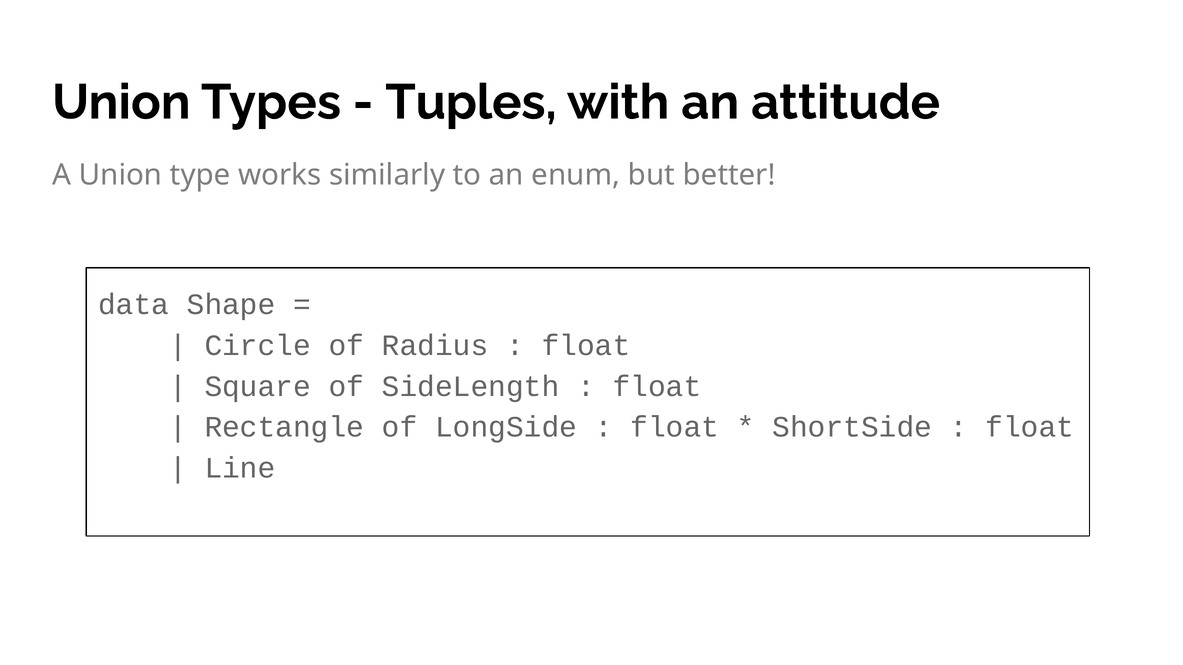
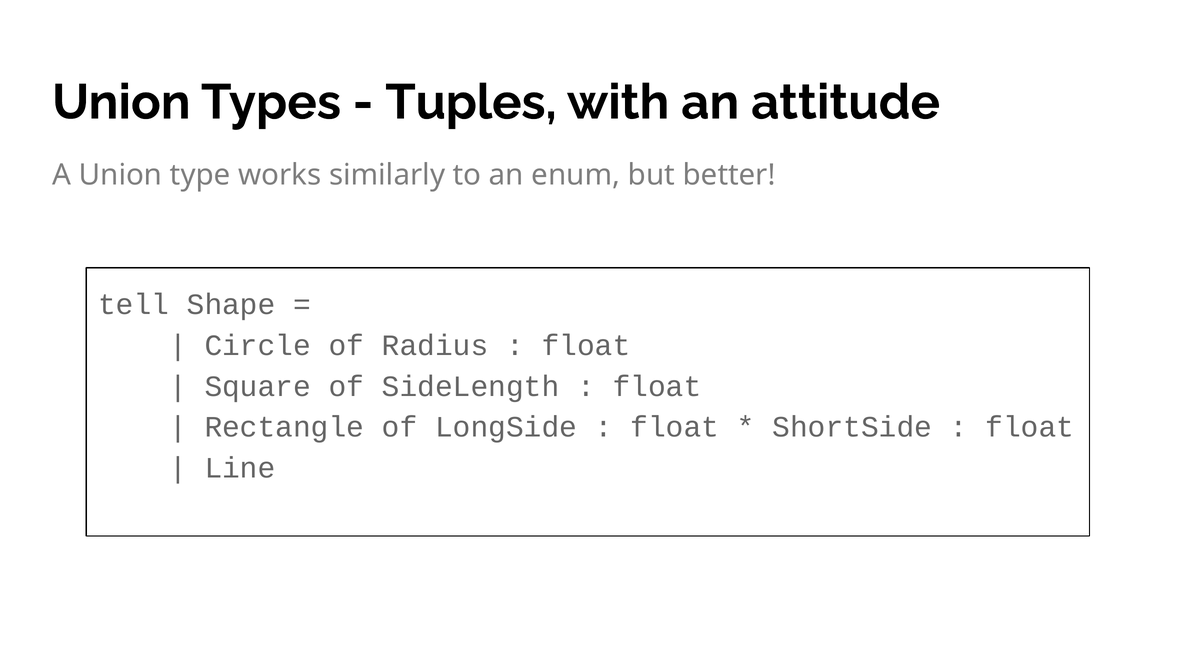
data: data -> tell (134, 305)
